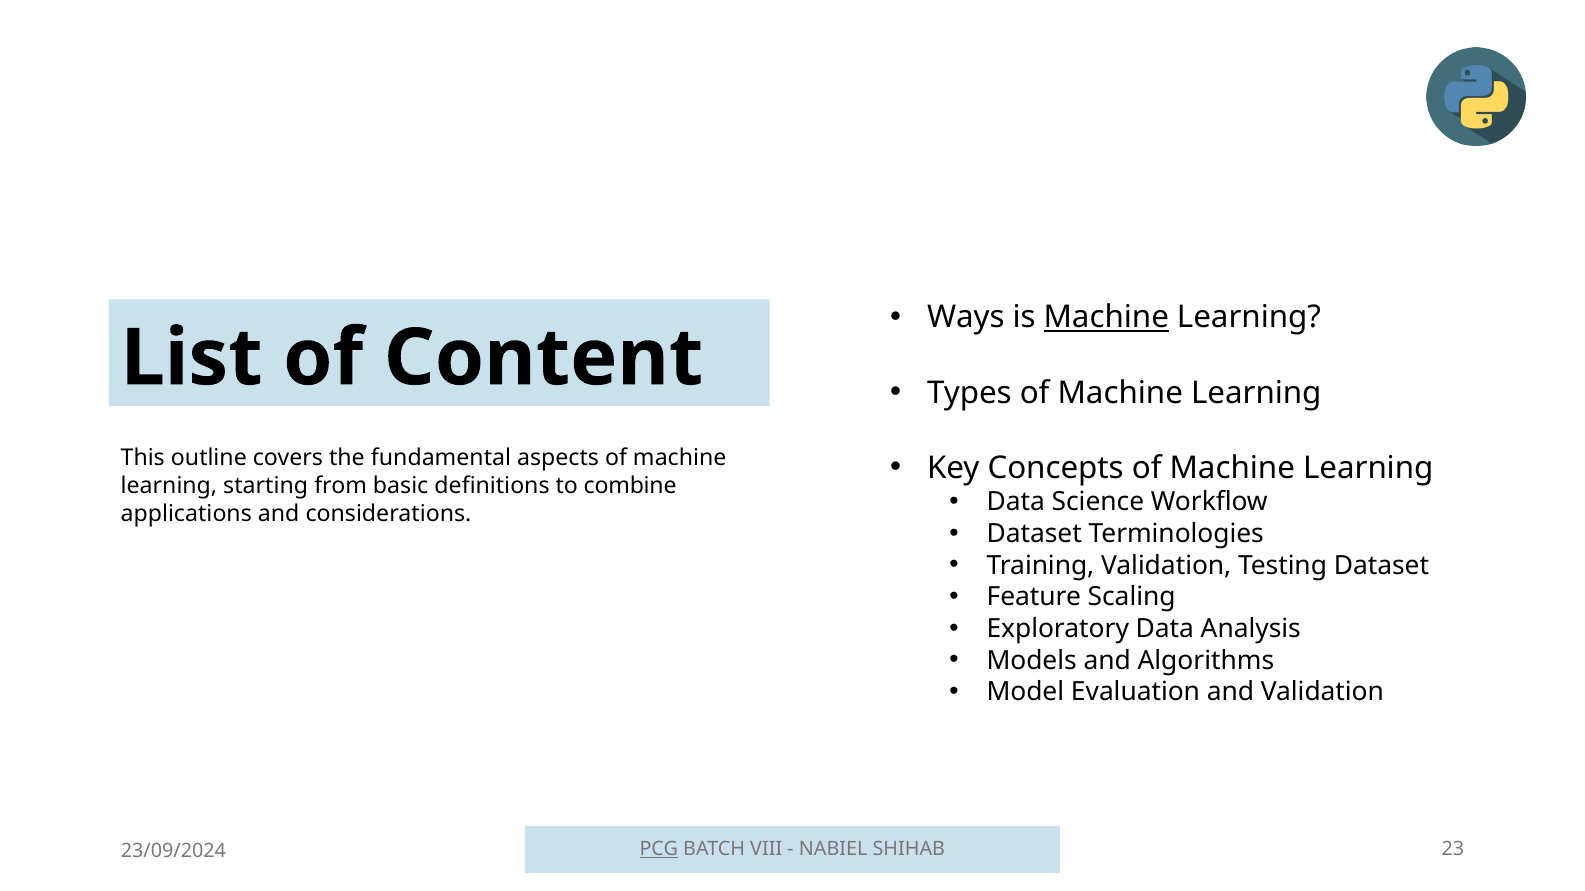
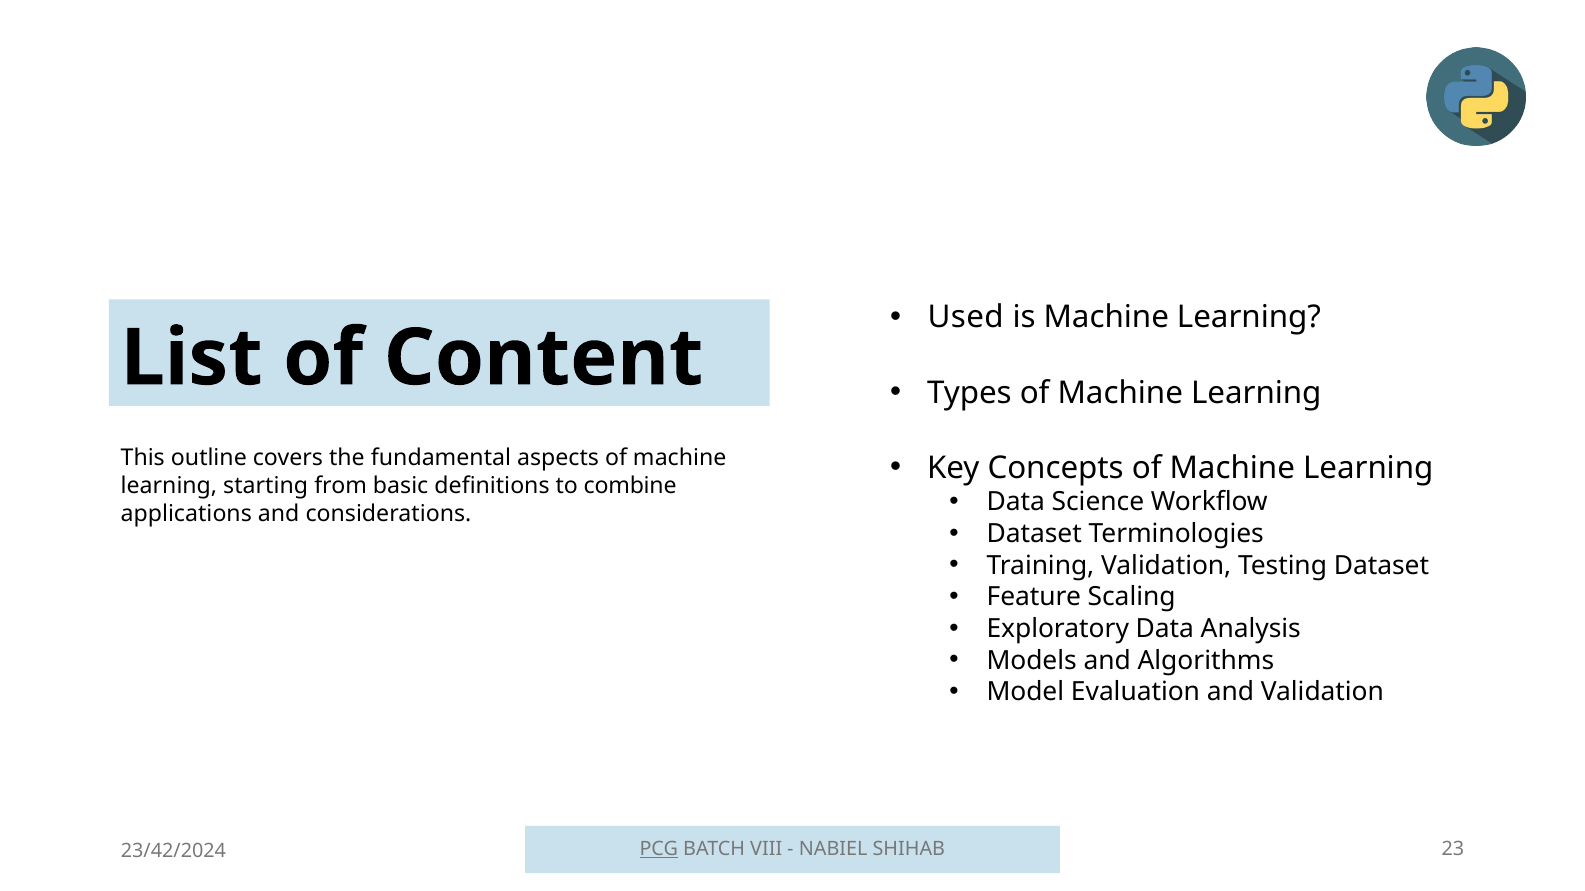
Ways: Ways -> Used (966, 318)
Machine underline: present -> none (1106, 318)
23/09/2024: 23/09/2024 -> 23/42/2024 (173, 851)
